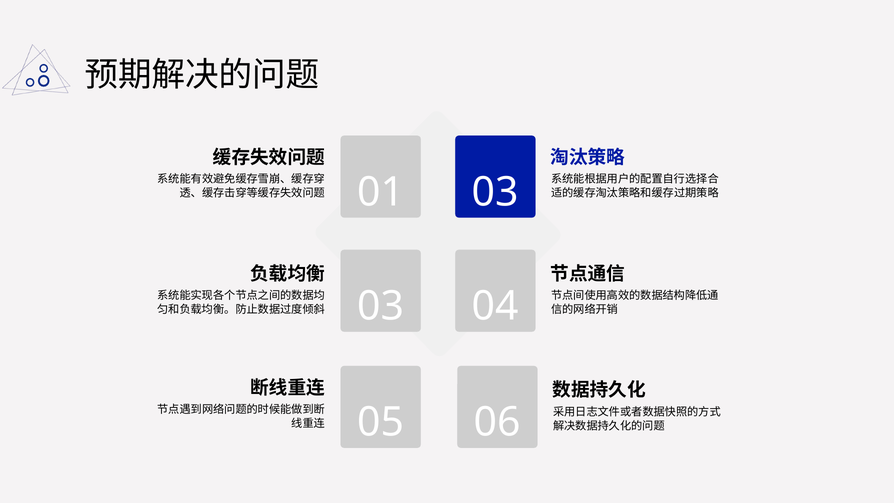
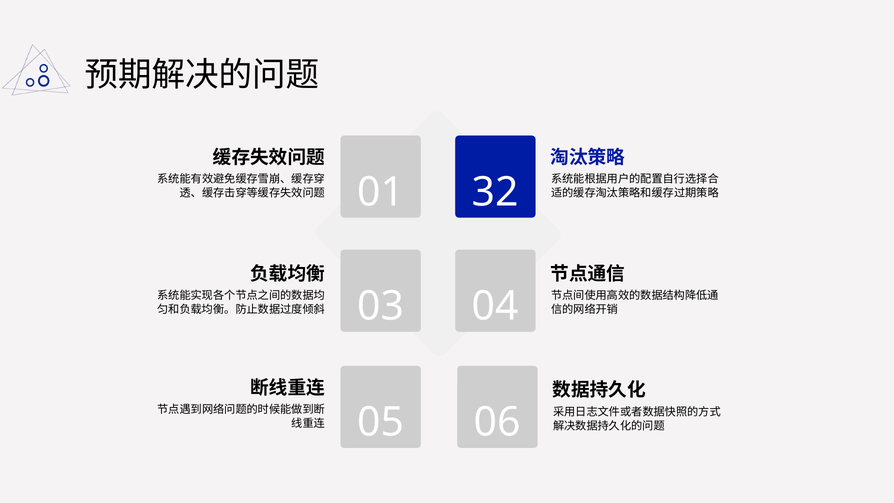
01 03: 03 -> 32 (495, 192)
